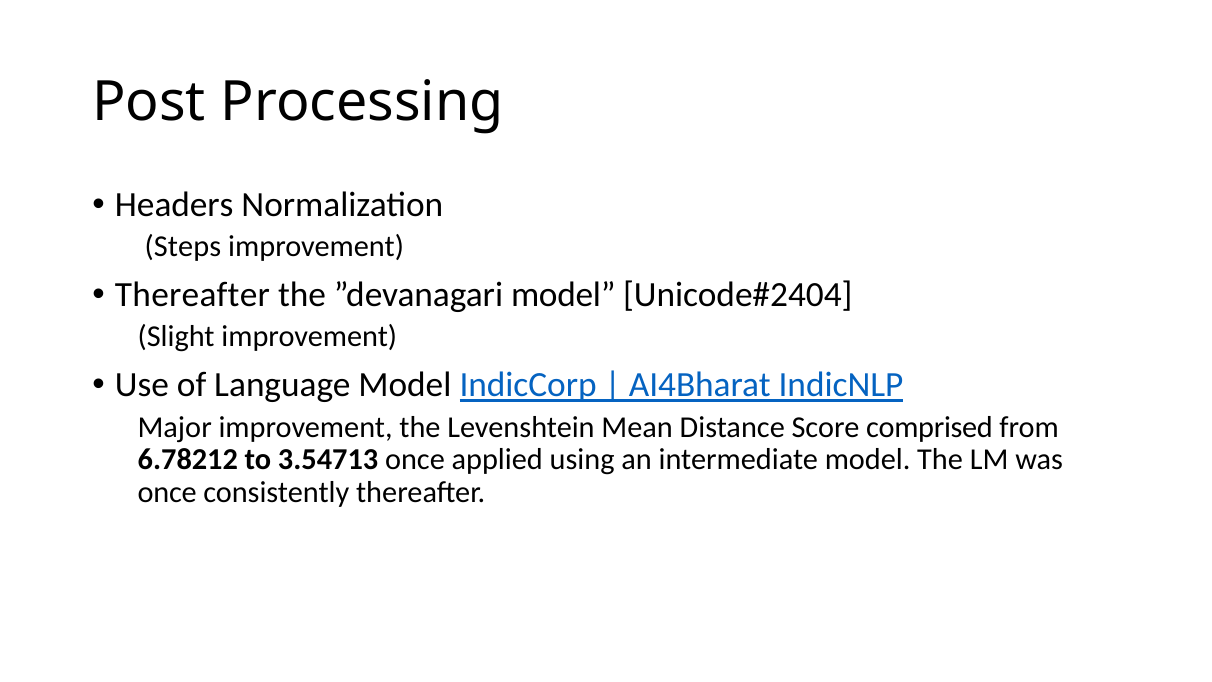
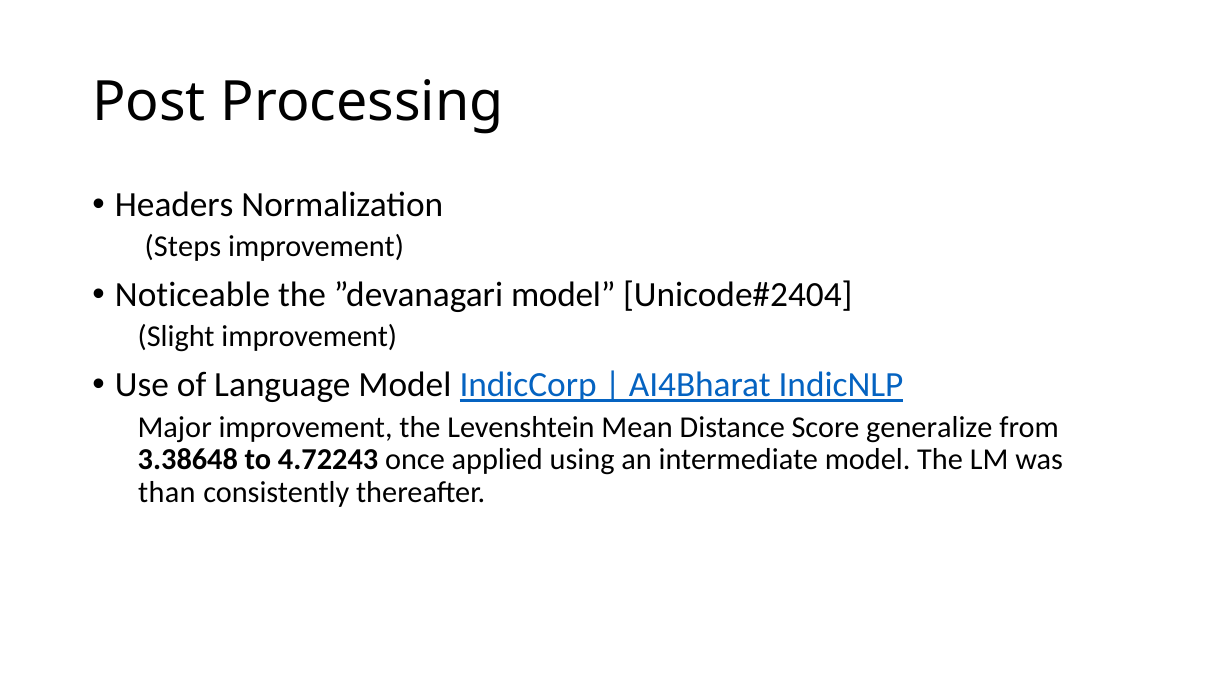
Thereafter: Thereafter -> Noticeable (193, 295)
comprised: comprised -> generalize (929, 427)
6.78212: 6.78212 -> 3.38648 (188, 460)
3.54713: 3.54713 -> 4.72243 (328, 460)
once: once -> than (167, 492)
